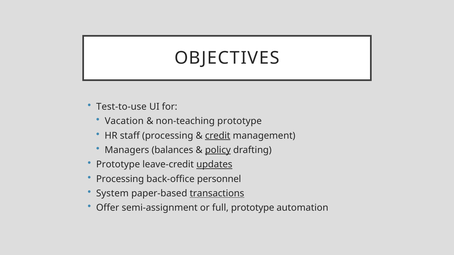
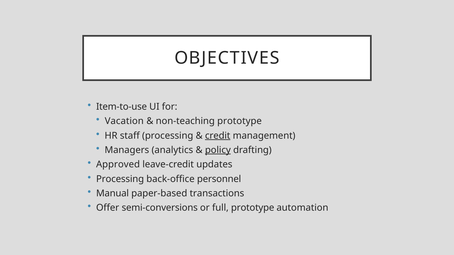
Test-to-use: Test-to-use -> Item-to-use (122, 107)
balances: balances -> analytics (172, 150)
Prototype: Prototype -> Approved (118, 165)
updates underline: present -> none (214, 165)
System: System -> Manual (113, 194)
transactions underline: present -> none (217, 194)
semi-assignment: semi-assignment -> semi-conversions (160, 208)
